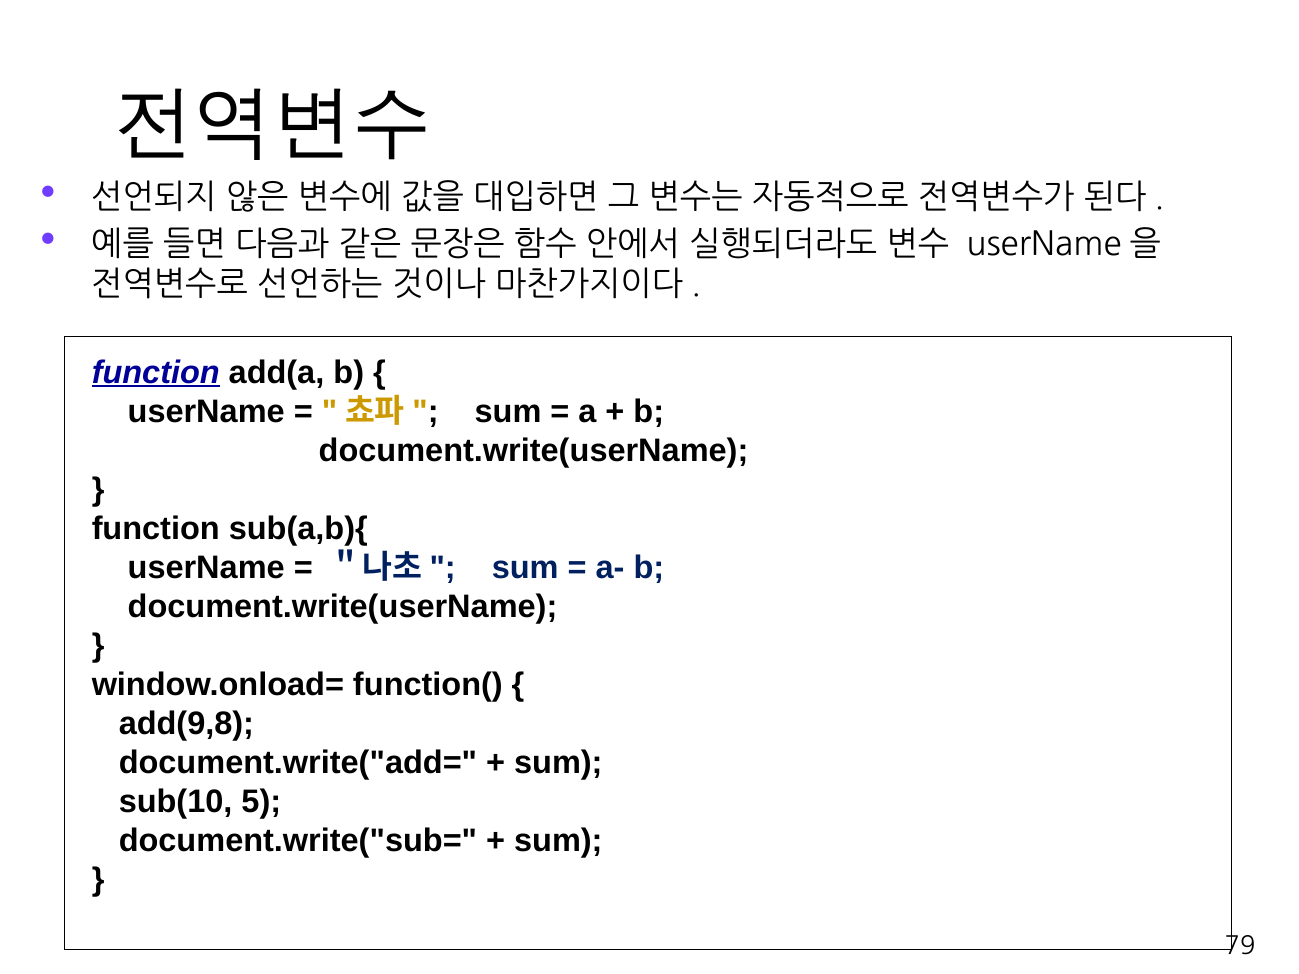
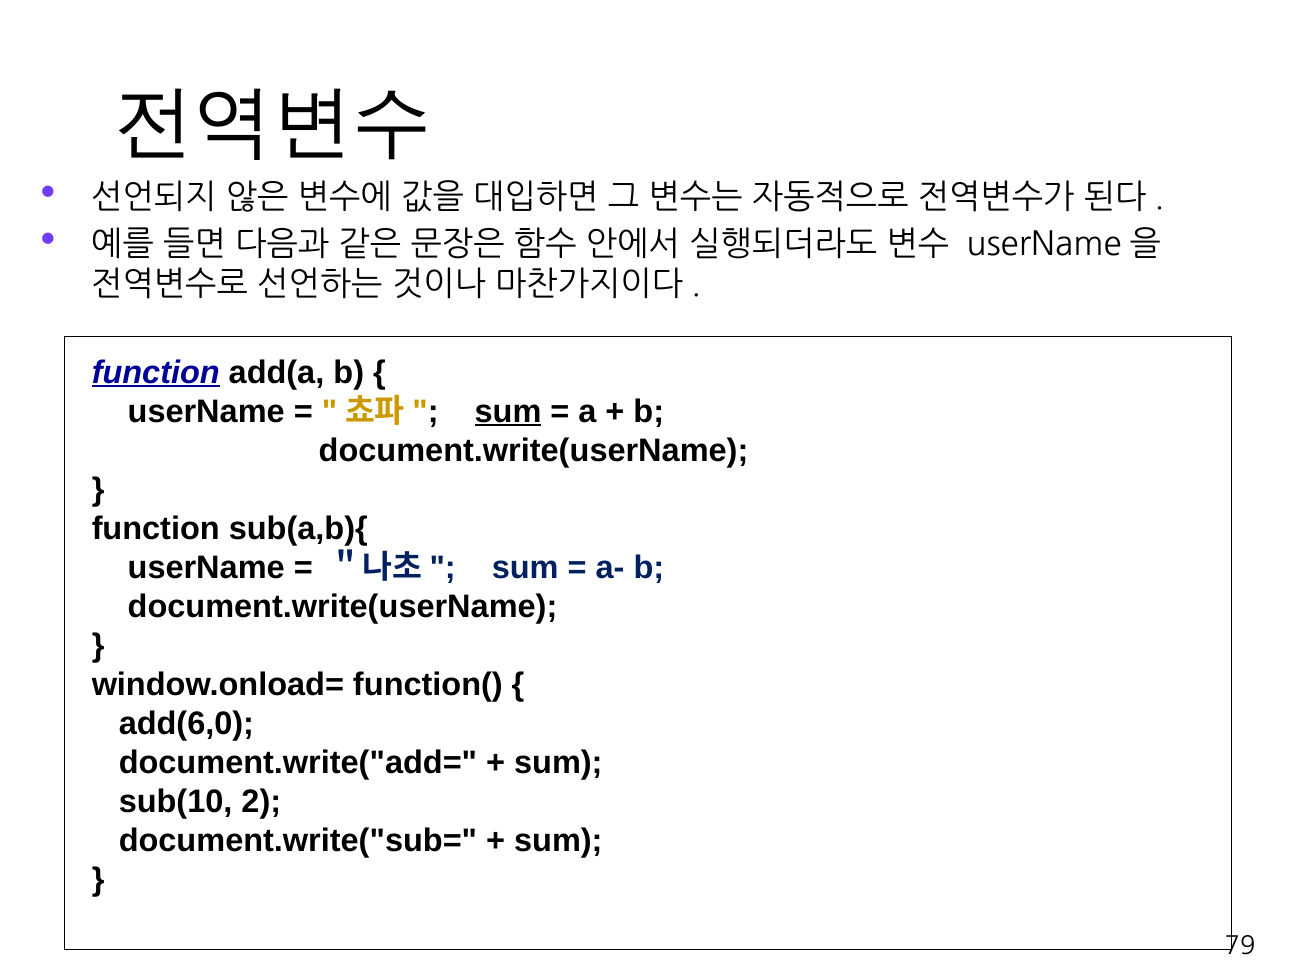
sum underline: none -> present (508, 412)
add(9,8: add(9,8 -> add(6,0 (186, 724)
5: 5 -> 2 (261, 802)
